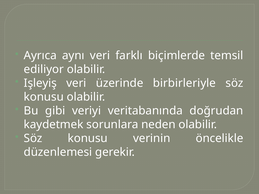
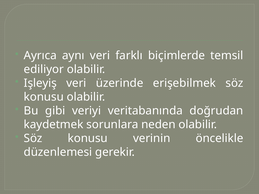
birbirleriyle: birbirleriyle -> erişebilmek (184, 83)
